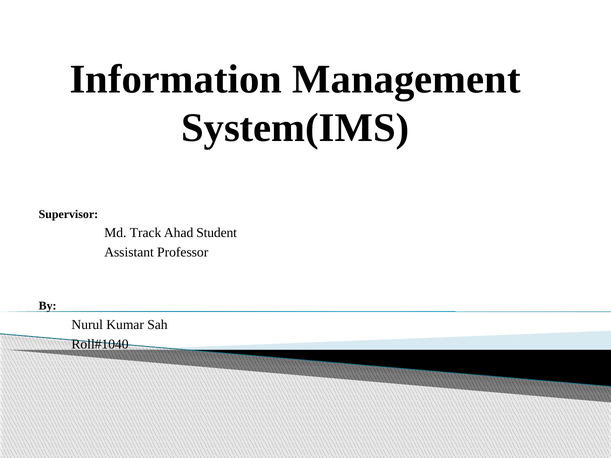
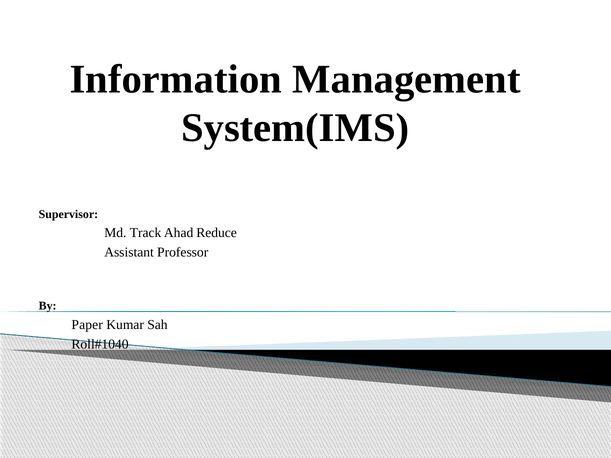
Student: Student -> Reduce (217, 233)
Nurul: Nurul -> Paper (87, 325)
